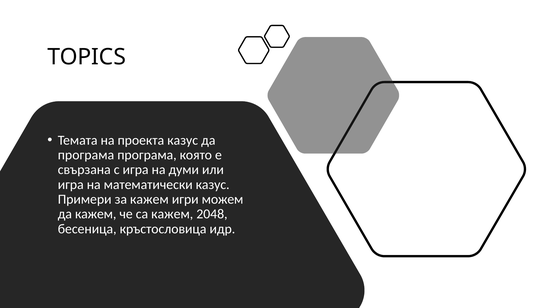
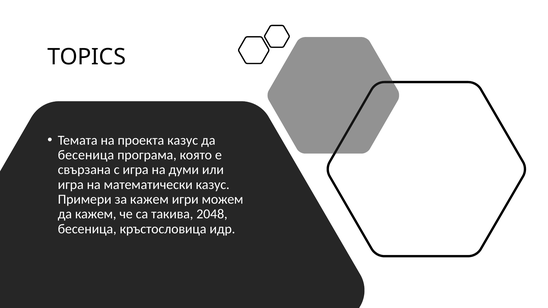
програма: програма -> бесеница (86, 155)
са кажем: кажем -> такива (172, 214)
